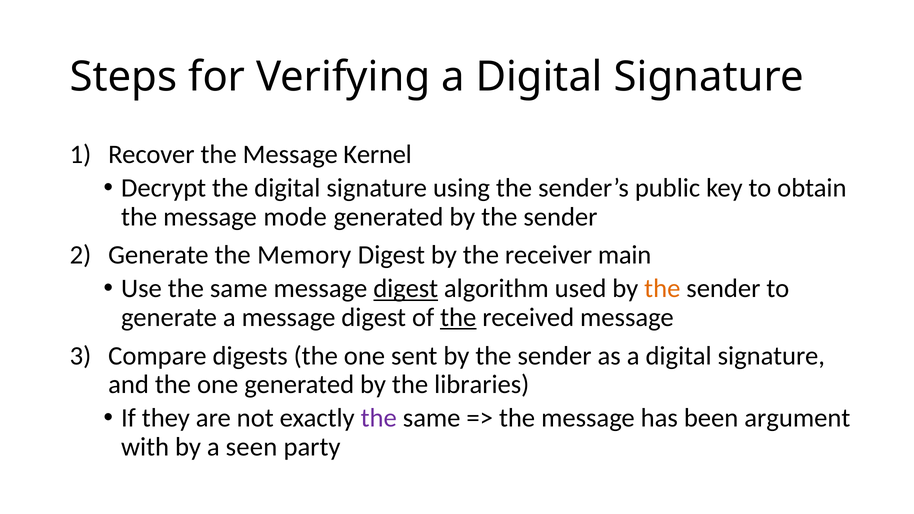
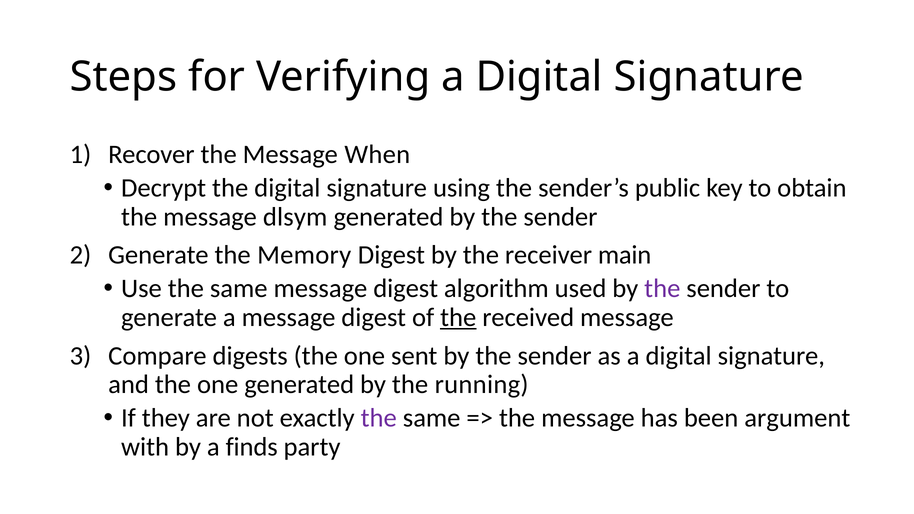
Kernel: Kernel -> When (377, 155)
mode: mode -> dlsym (295, 217)
digest underline: present -> none (406, 289)
the colour: orange -> purple (662, 289)
libraries: libraries -> running (482, 385)
seen: seen -> finds (252, 447)
